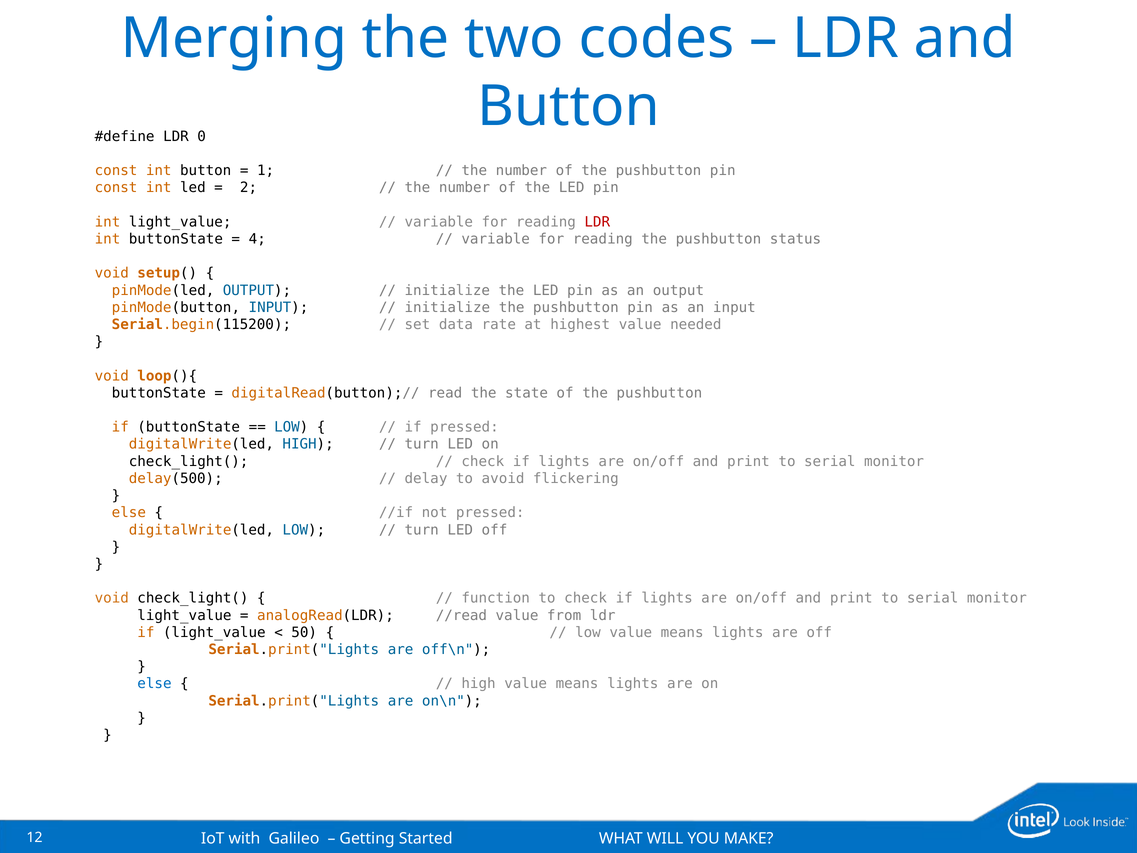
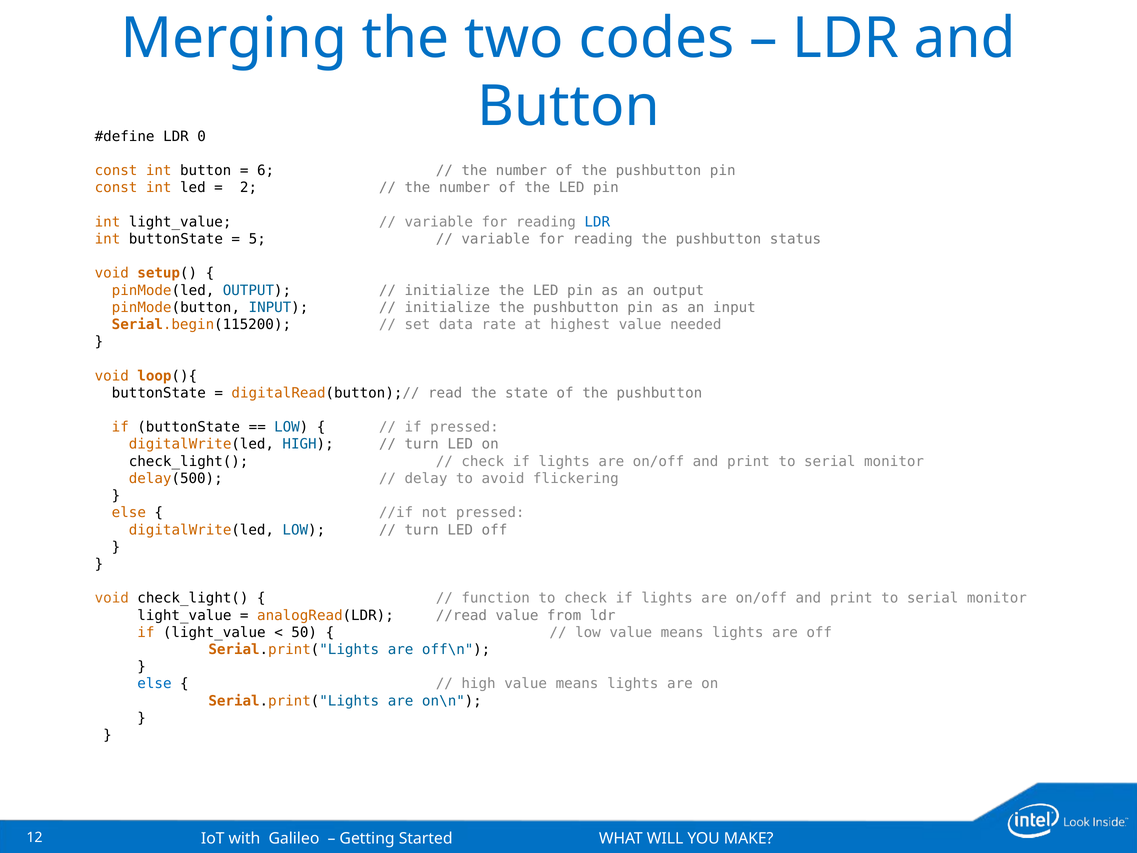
1: 1 -> 6 (266, 171)
LDR colour: red -> blue (597, 222)
4: 4 -> 5 (257, 239)
